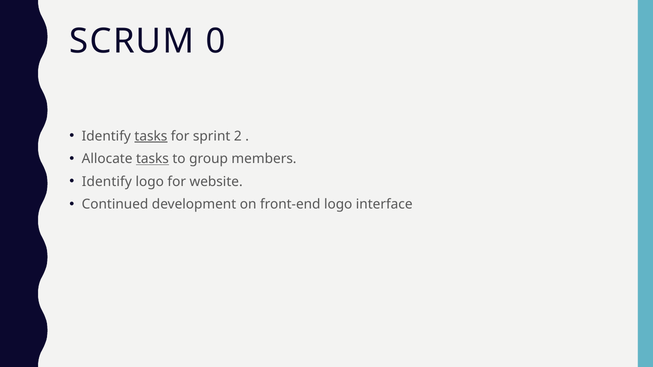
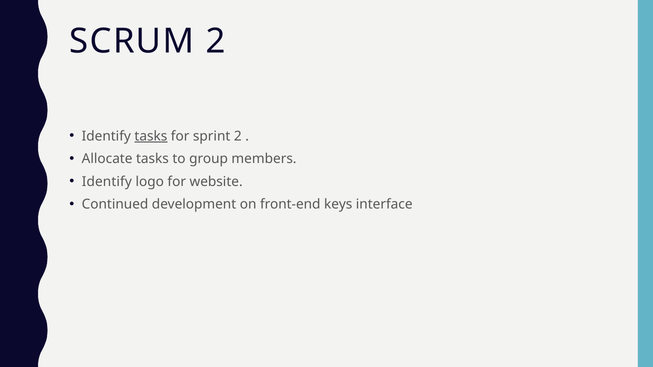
SCRUM 0: 0 -> 2 (216, 41)
tasks underline: present -> none (152, 159)
front-end logo: logo -> keys (338, 205)
